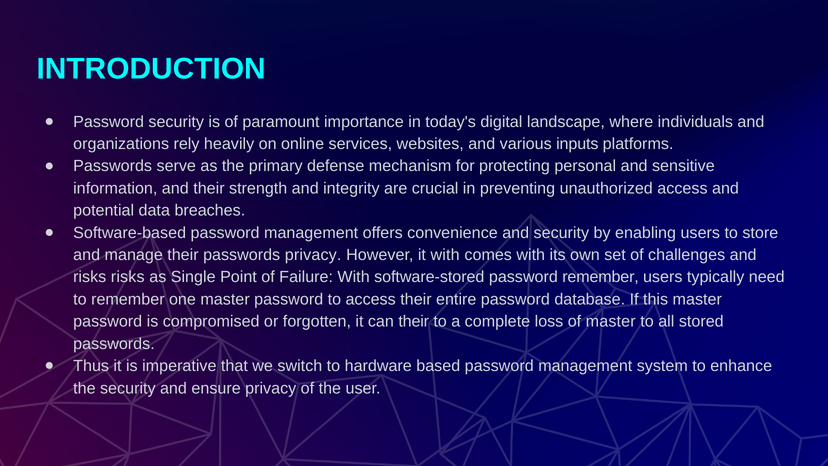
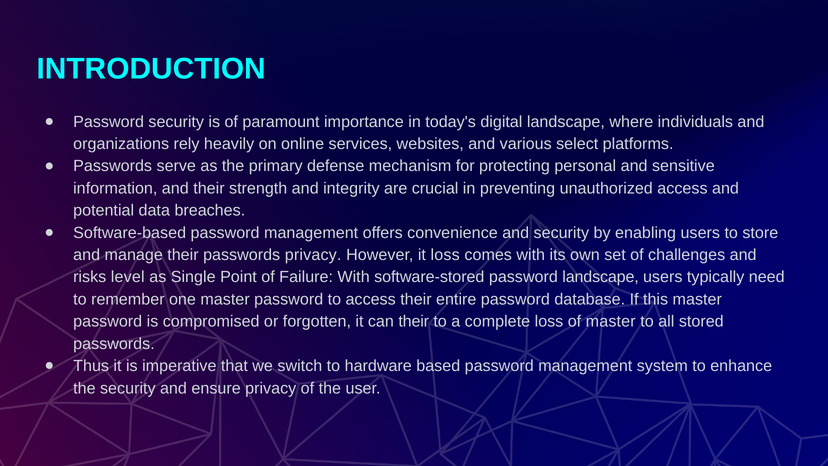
inputs: inputs -> select (577, 144)
it with: with -> loss (445, 255)
risks risks: risks -> level (128, 277)
password remember: remember -> landscape (601, 277)
